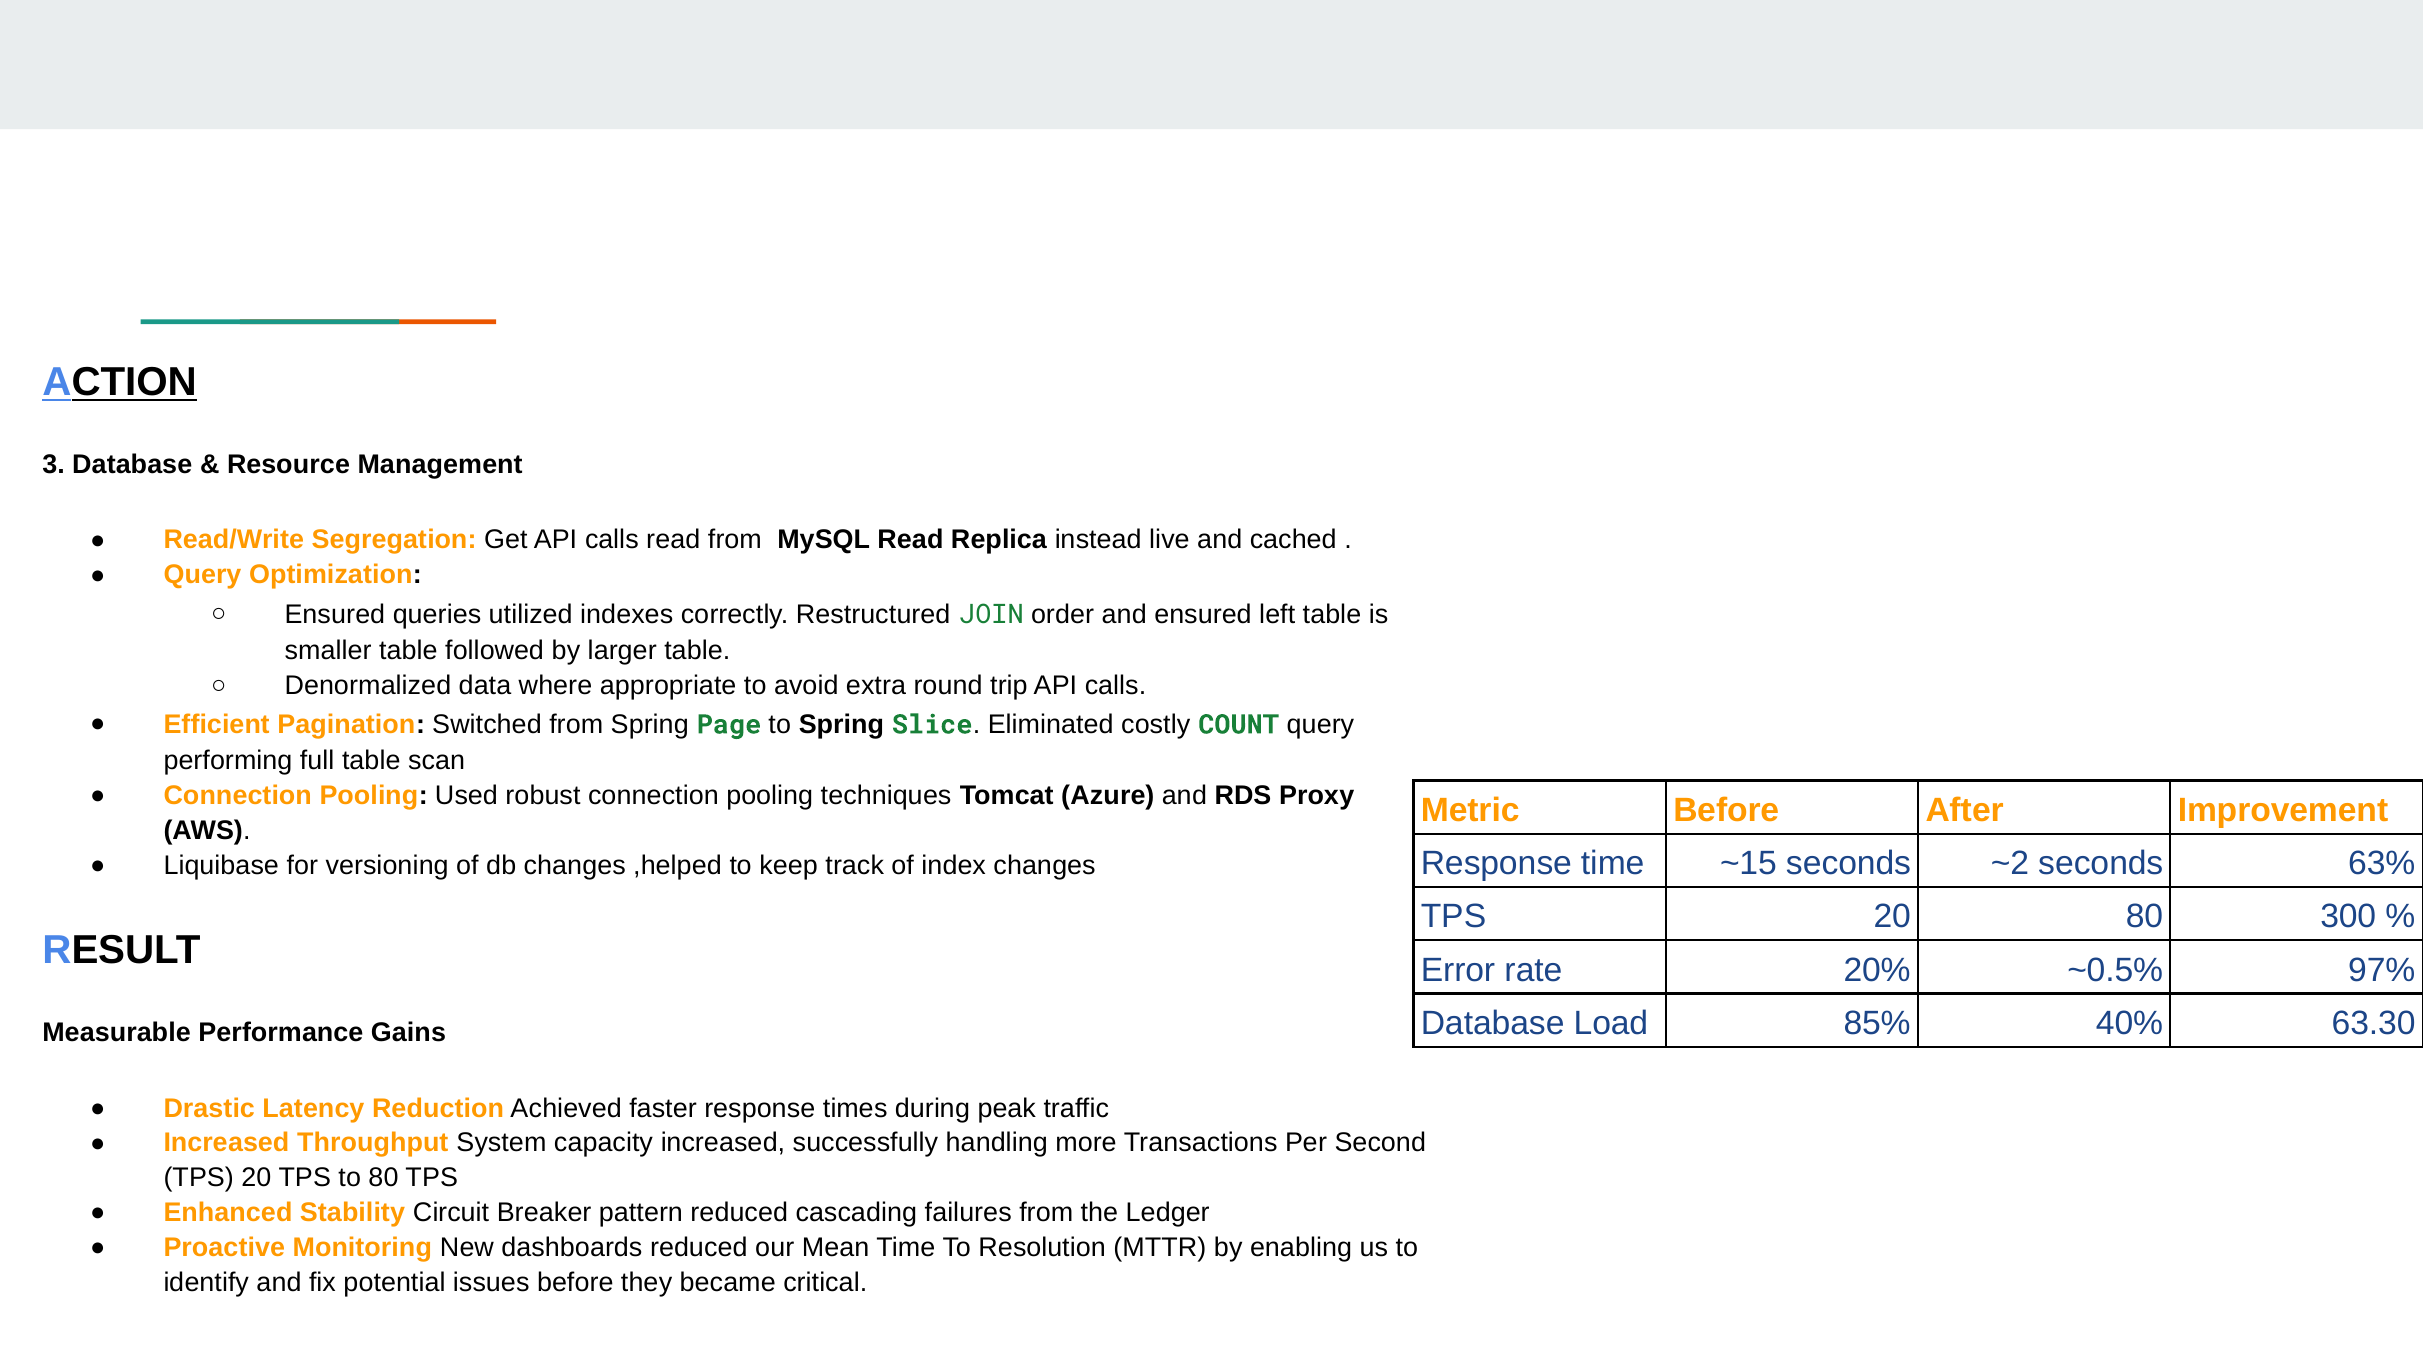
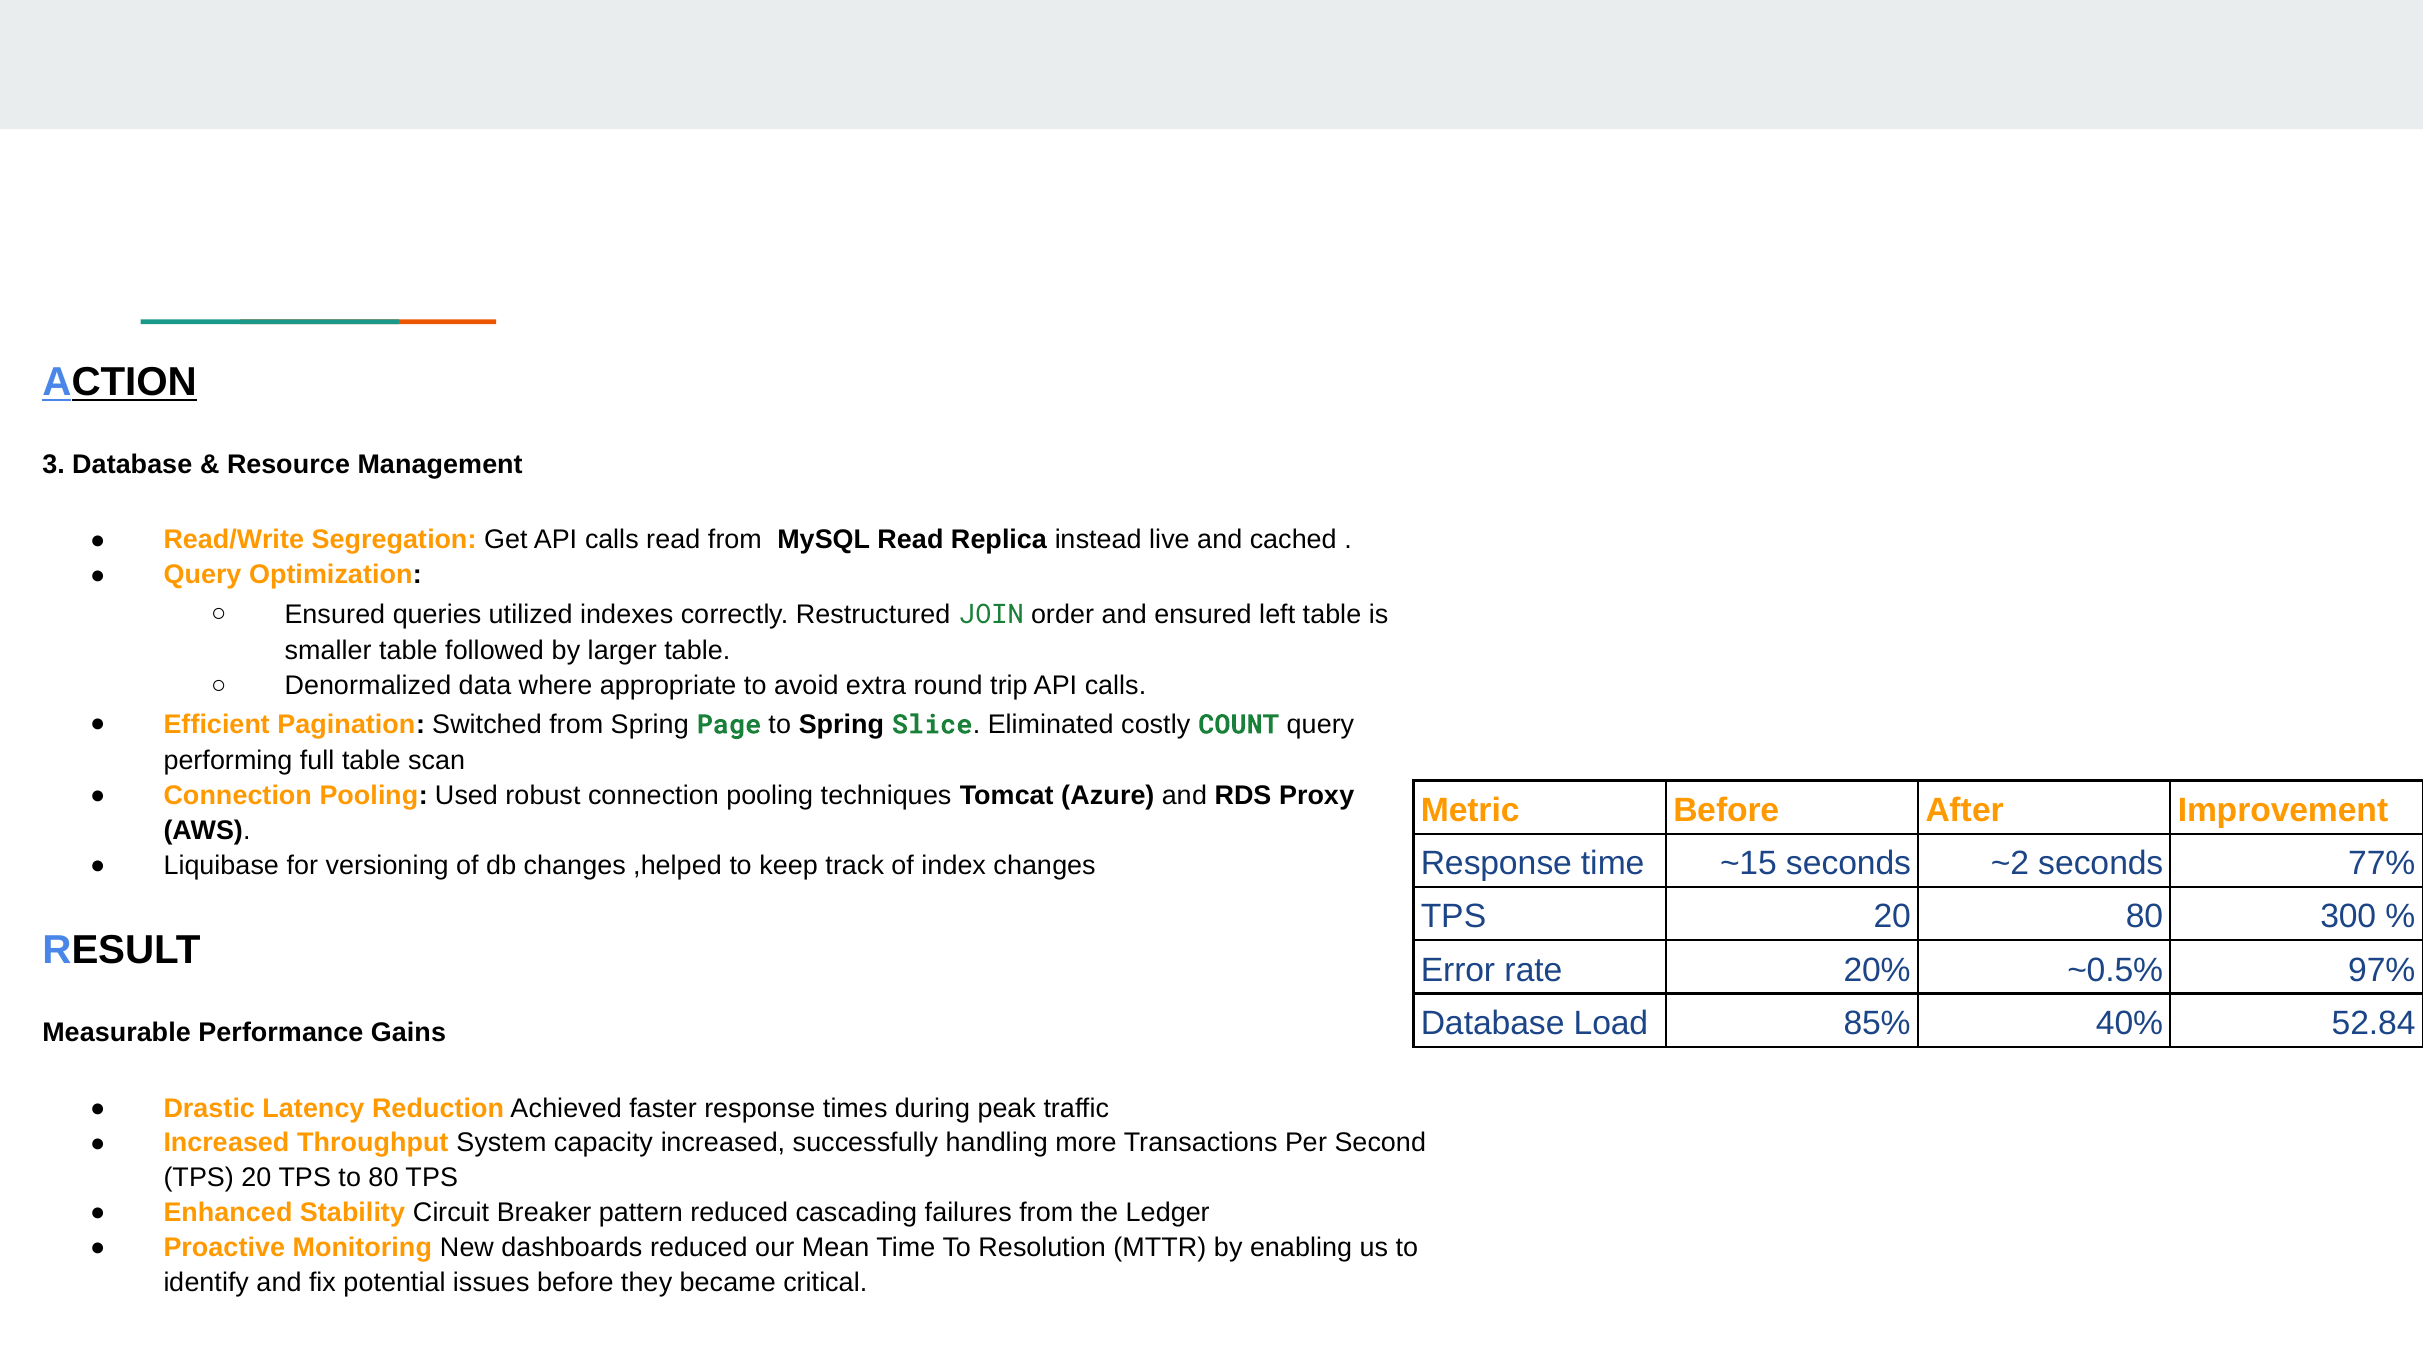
63%: 63% -> 77% (2382, 864)
63.30: 63.30 -> 52.84 (2374, 1023)
